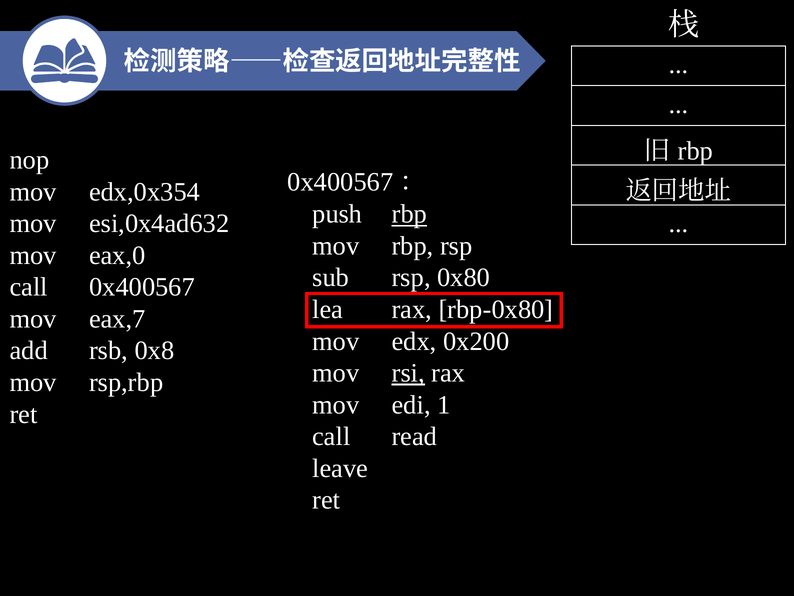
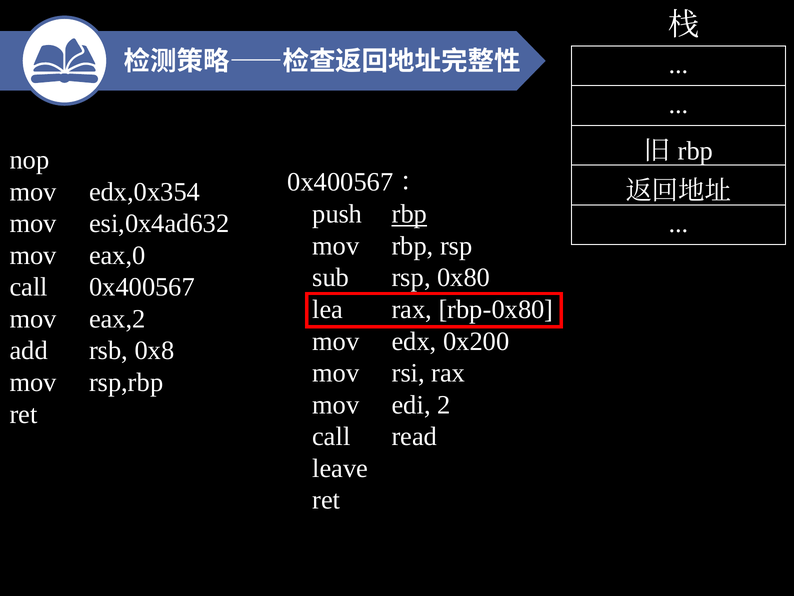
eax,7: eax,7 -> eax,2 (117, 319)
rsi underline: present -> none (408, 373)
1: 1 -> 2 (444, 405)
